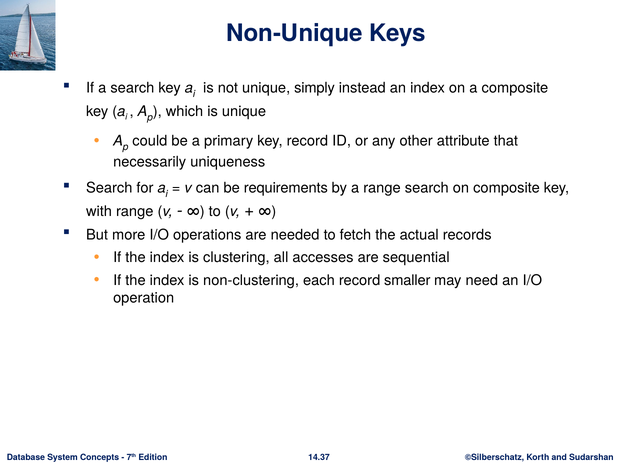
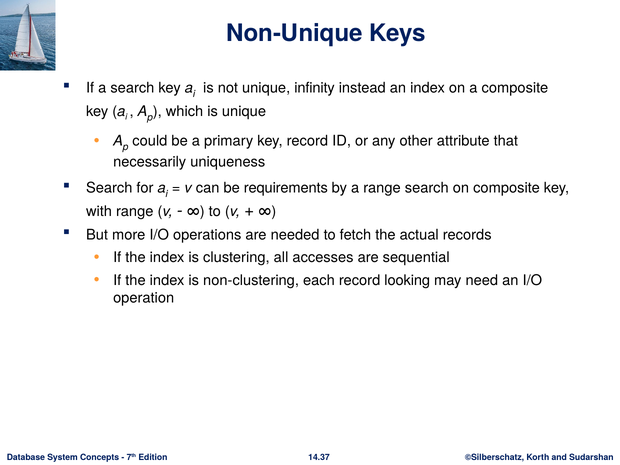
simply: simply -> infinity (315, 88)
smaller: smaller -> looking (407, 280)
